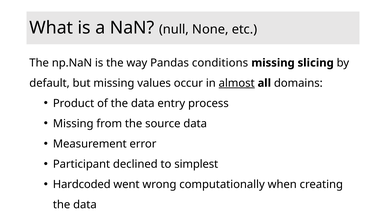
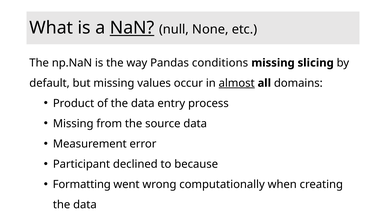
NaN underline: none -> present (132, 28)
simplest: simplest -> because (196, 164)
Hardcoded: Hardcoded -> Formatting (82, 185)
